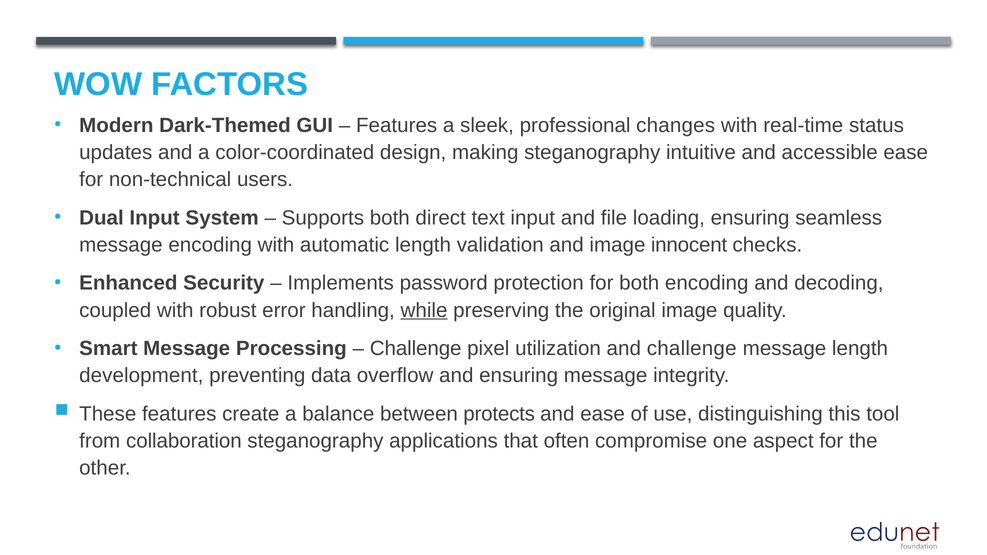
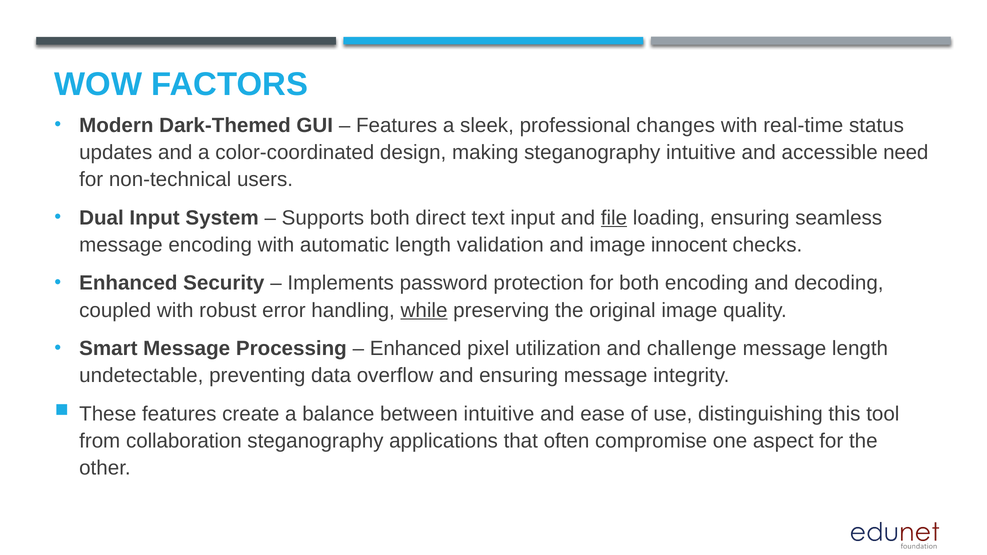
accessible ease: ease -> need (906, 152)
file underline: none -> present (614, 218)
Challenge: Challenge -> Enhanced (416, 349)
development: development -> undetectable (141, 376)
between protects: protects -> intuitive (499, 414)
